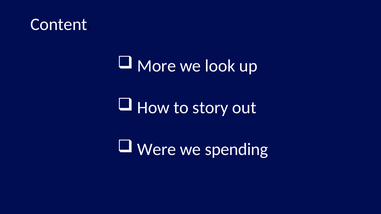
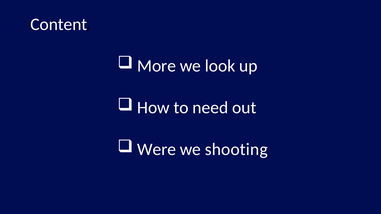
story: story -> need (210, 108)
spending: spending -> shooting (236, 150)
